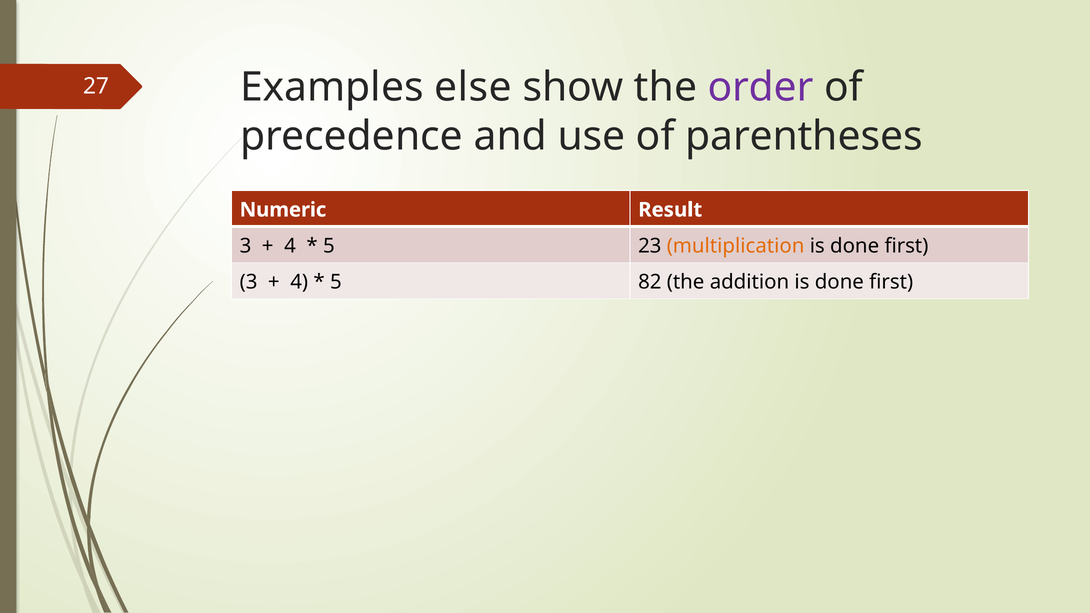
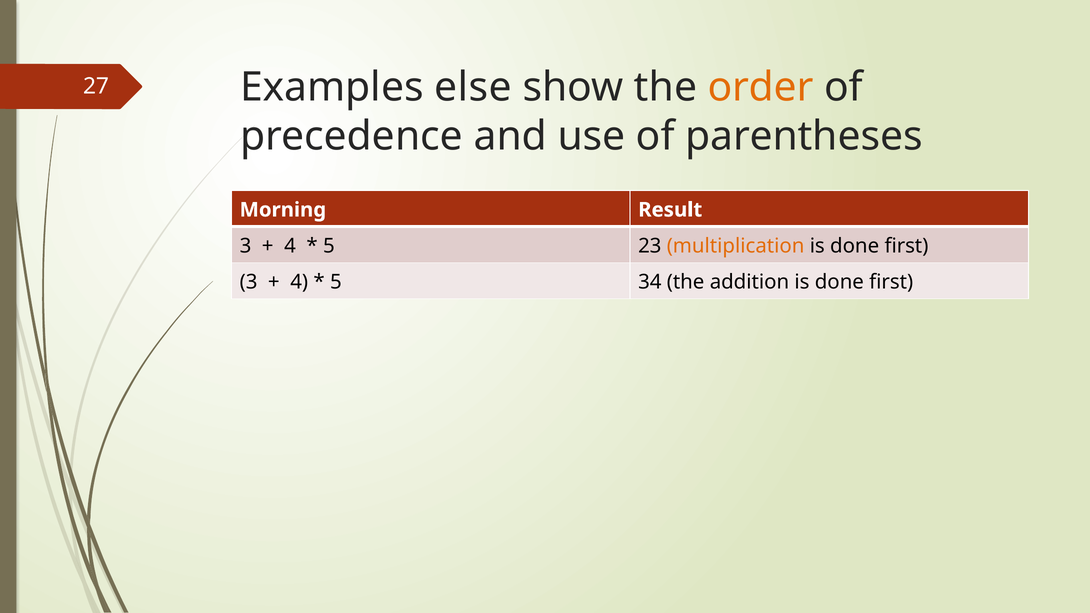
order colour: purple -> orange (761, 87)
Numeric: Numeric -> Morning (283, 210)
82: 82 -> 34 (650, 282)
